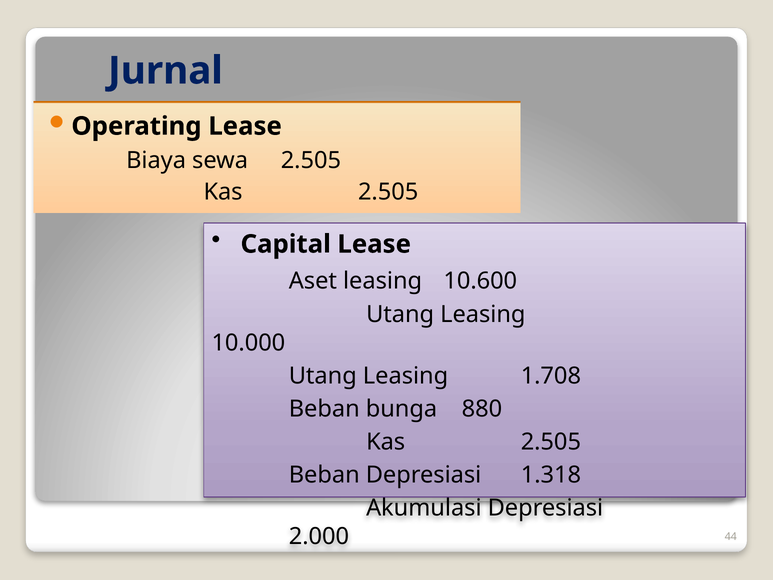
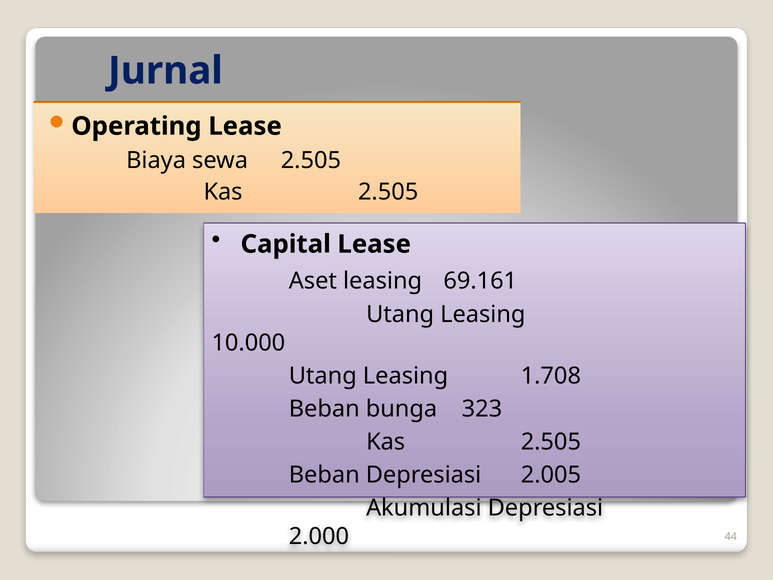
10.600: 10.600 -> 69.161 (480, 281)
880: 880 -> 323 (482, 409)
1.318: 1.318 -> 2.005 (551, 475)
